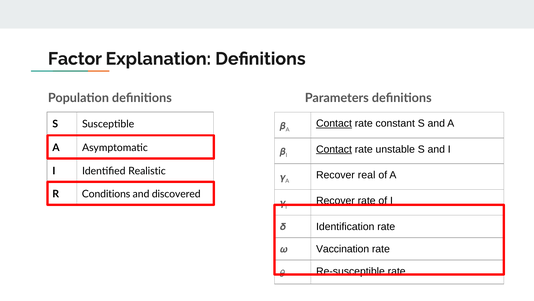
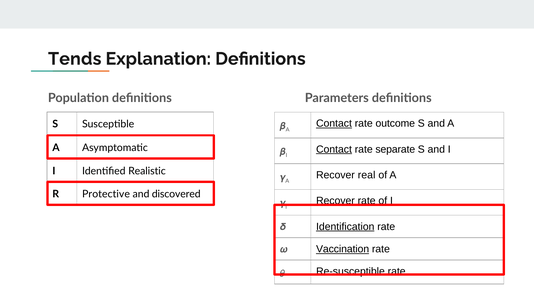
Factor: Factor -> Tends (75, 59)
constant: constant -> outcome (395, 123)
unstable: unstable -> separate (395, 149)
Conditions: Conditions -> Protective (106, 194)
Identification underline: none -> present (345, 226)
Vaccination underline: none -> present (343, 249)
